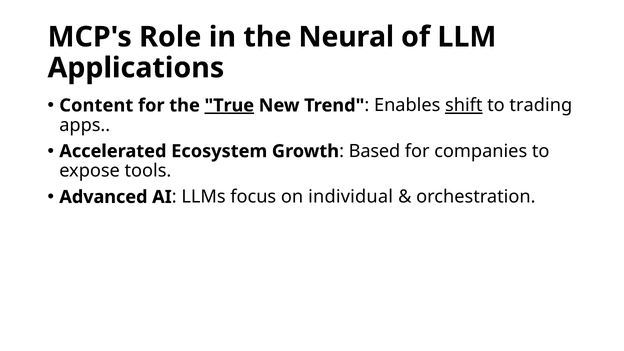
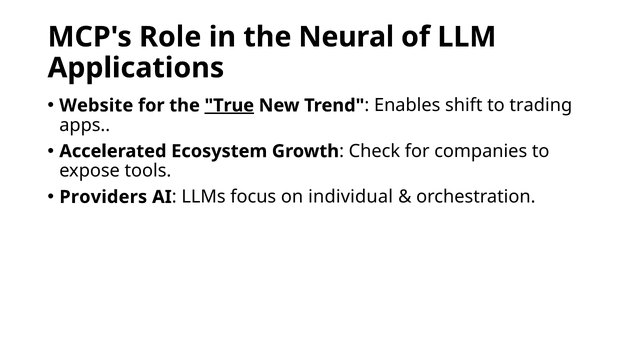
Content: Content -> Website (96, 105)
shift underline: present -> none (464, 105)
Based: Based -> Check (374, 151)
Advanced: Advanced -> Providers (103, 197)
